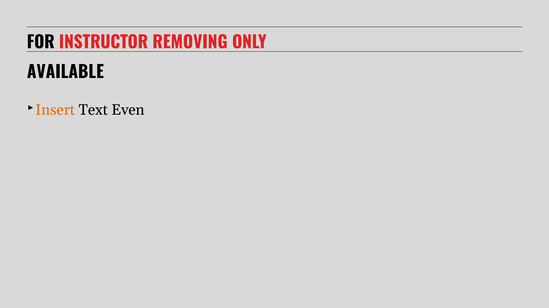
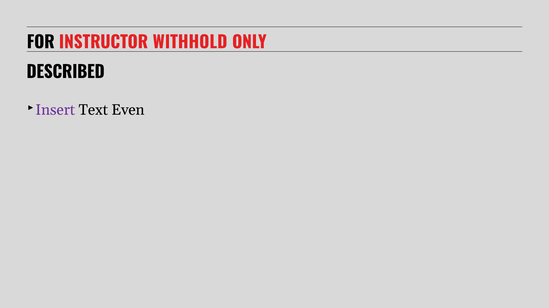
REMOVING: REMOVING -> WITHHOLD (190, 43)
AVAILABLE: AVAILABLE -> DESCRIBED (66, 72)
Insert colour: orange -> purple (55, 110)
